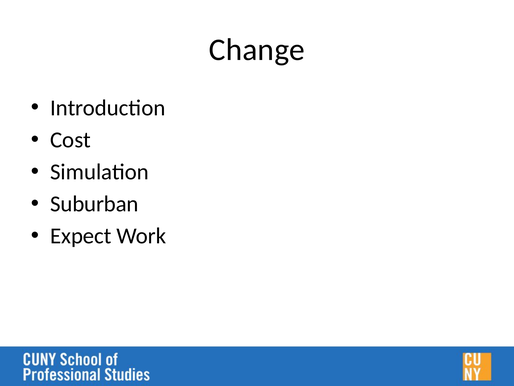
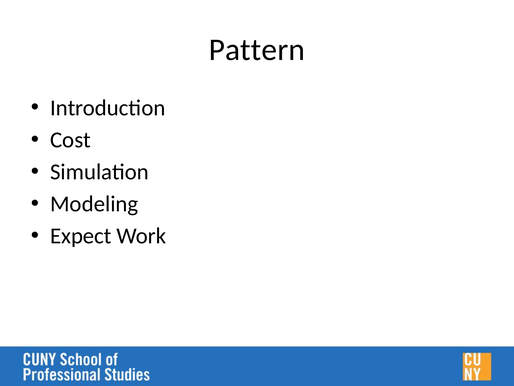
Change: Change -> Pattern (257, 50)
Suburban: Suburban -> Modeling (94, 204)
